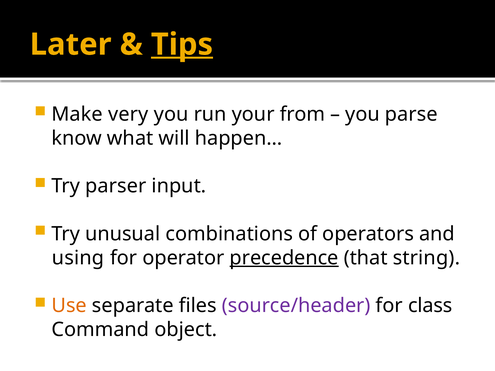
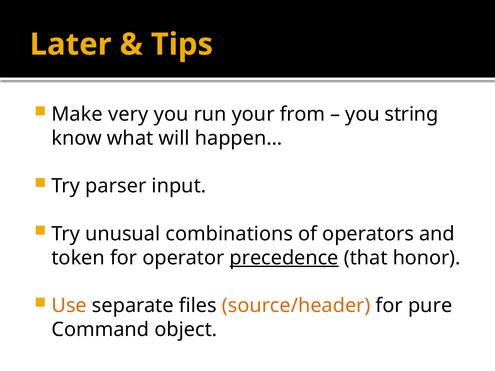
Tips underline: present -> none (182, 44)
parse: parse -> string (412, 114)
using: using -> token (78, 258)
string: string -> honor (427, 258)
source/header colour: purple -> orange (296, 306)
class: class -> pure (430, 306)
